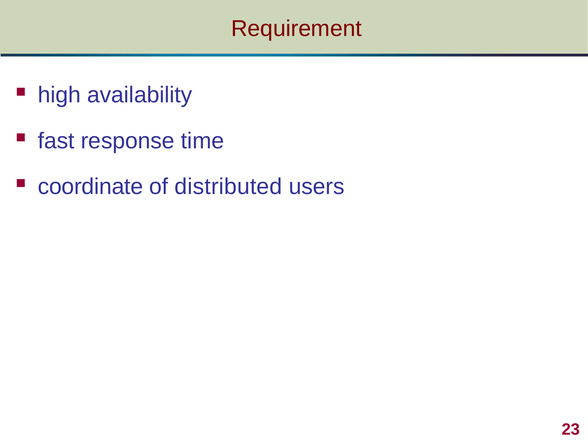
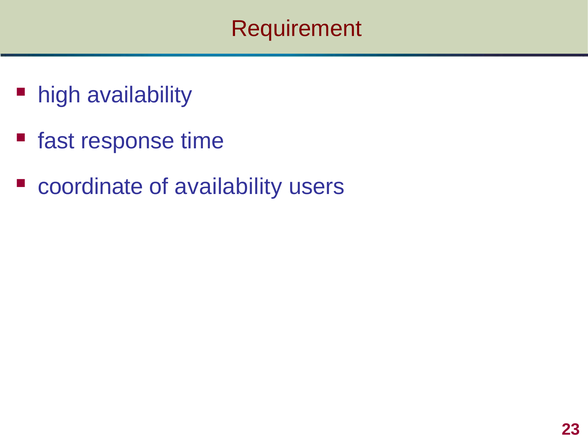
of distributed: distributed -> availability (228, 187)
